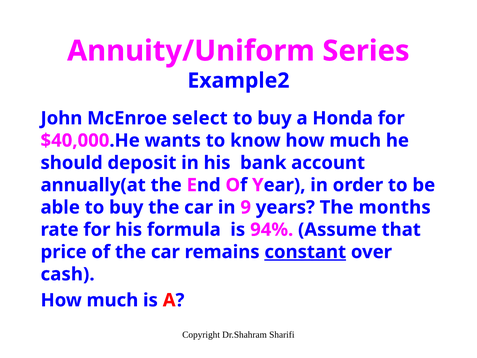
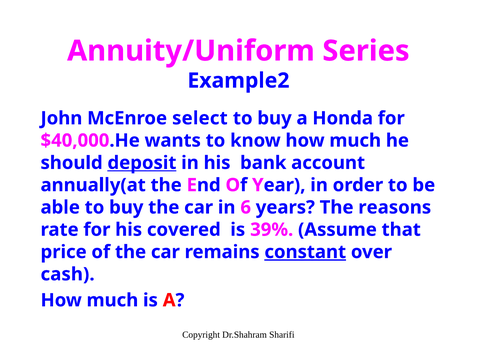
deposit underline: none -> present (142, 163)
9: 9 -> 6 (246, 207)
months: months -> reasons (395, 207)
formula: formula -> covered (184, 230)
94%: 94% -> 39% (272, 230)
